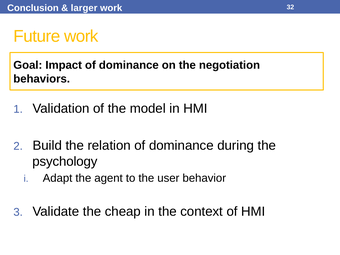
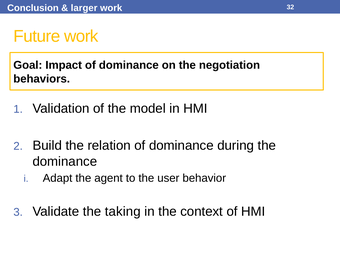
psychology: psychology -> dominance (65, 161)
cheap: cheap -> taking (123, 212)
